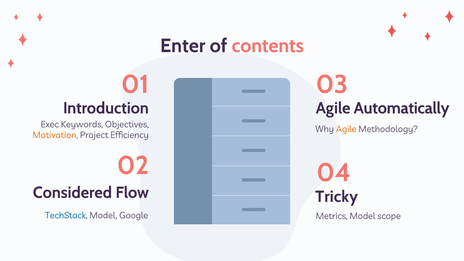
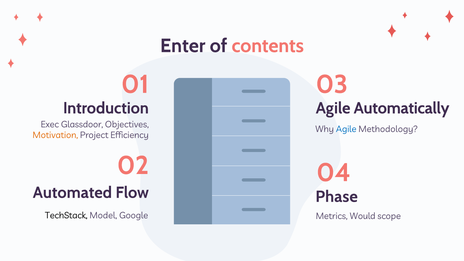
Keywords: Keywords -> Glassdoor (82, 124)
Agile colour: orange -> blue (346, 129)
Considered: Considered -> Automated (72, 193)
Tricky: Tricky -> Phase (337, 197)
TechStack colour: blue -> black (66, 215)
Metrics Model: Model -> Would (363, 216)
